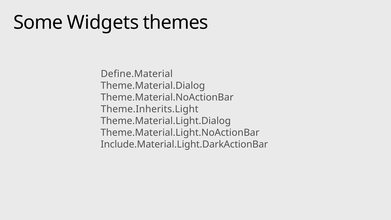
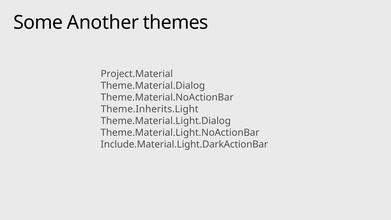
Widgets: Widgets -> Another (103, 22)
Define.Material: Define.Material -> Project.Material (137, 74)
